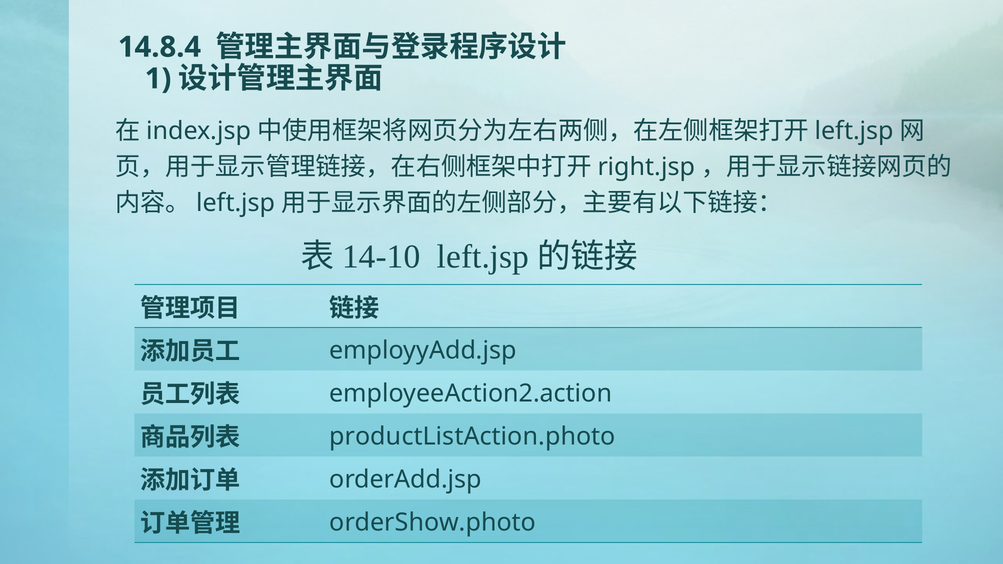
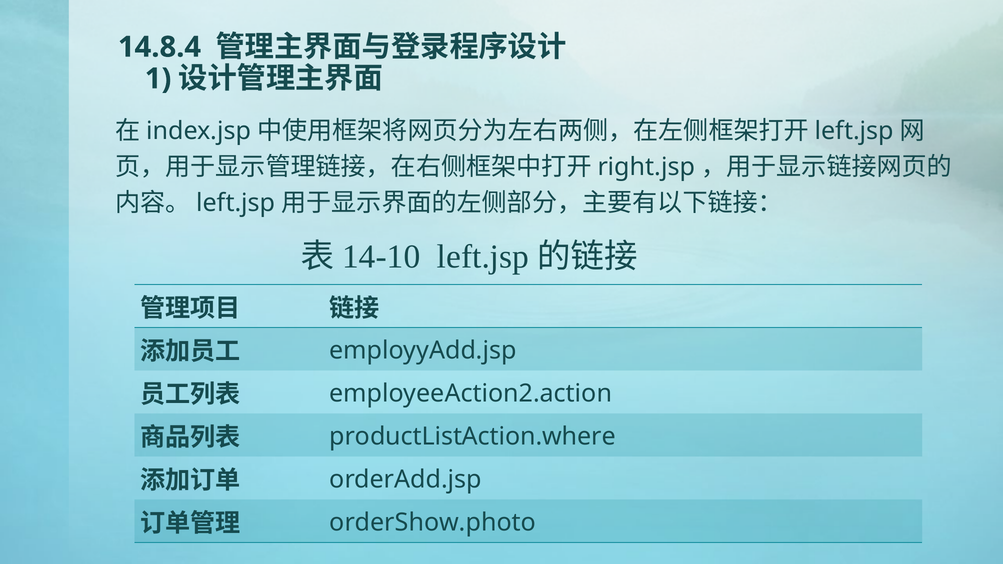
productListAction.photo: productListAction.photo -> productListAction.where (473, 437)
